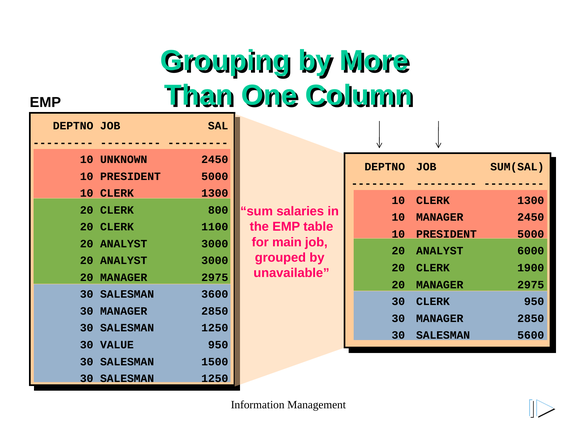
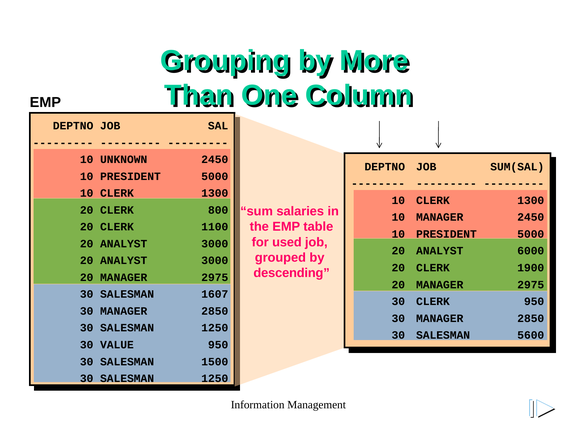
main: main -> used (287, 242)
unavailable: unavailable -> descending (292, 273)
3600: 3600 -> 1607 (215, 294)
